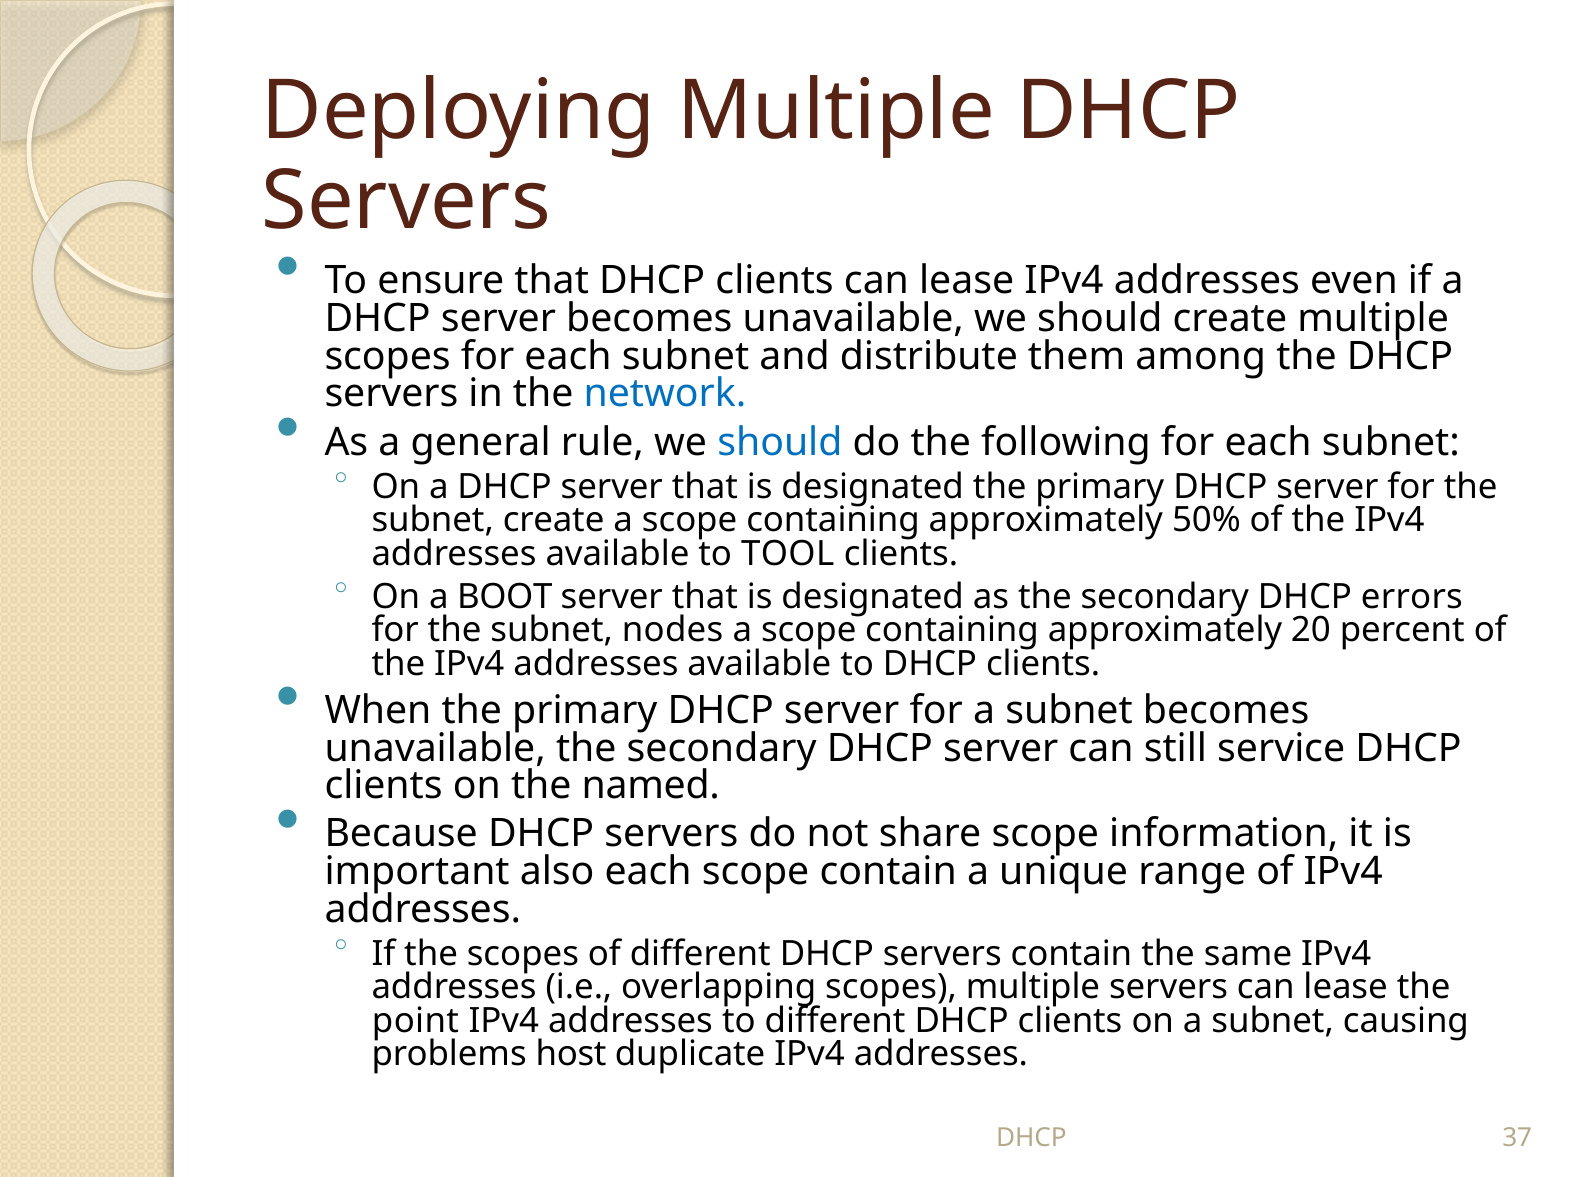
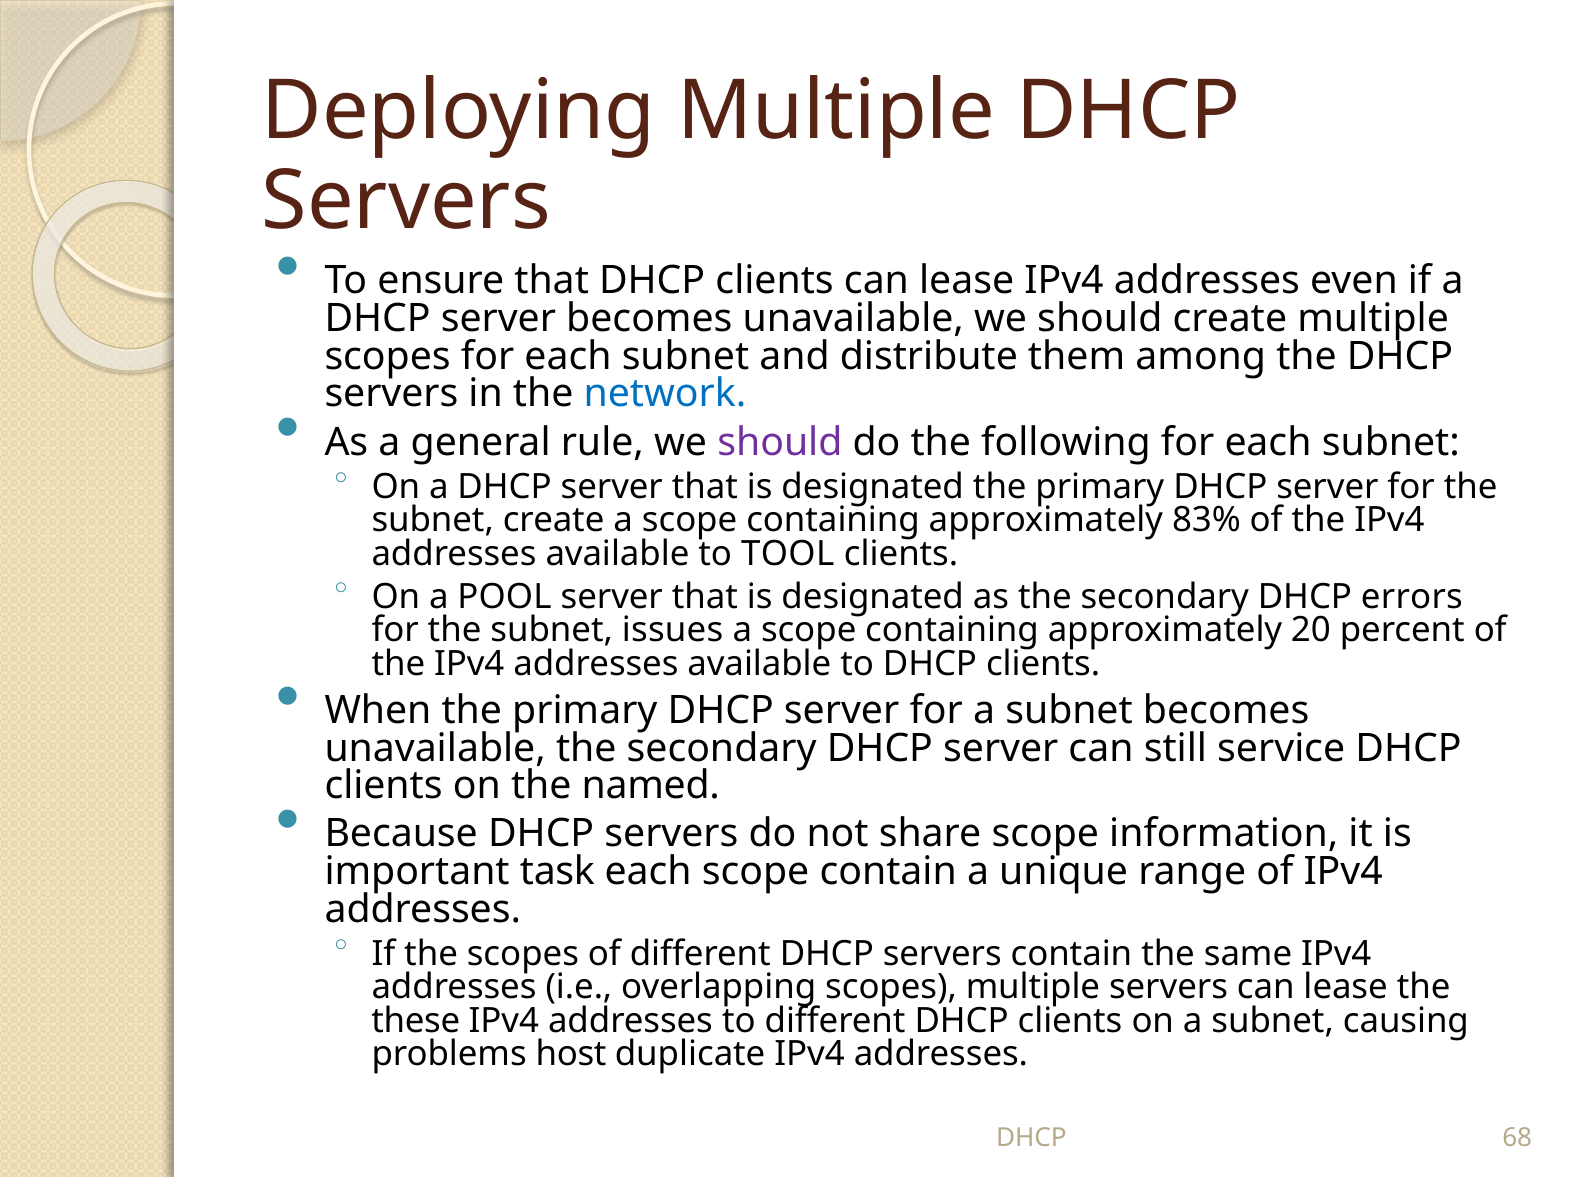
should colour: blue -> purple (780, 442)
50%: 50% -> 83% (1206, 520)
BOOT: BOOT -> POOL (505, 597)
nodes: nodes -> issues (673, 630)
also: also -> task (557, 871)
point: point -> these (416, 1021)
37: 37 -> 68 (1517, 1138)
